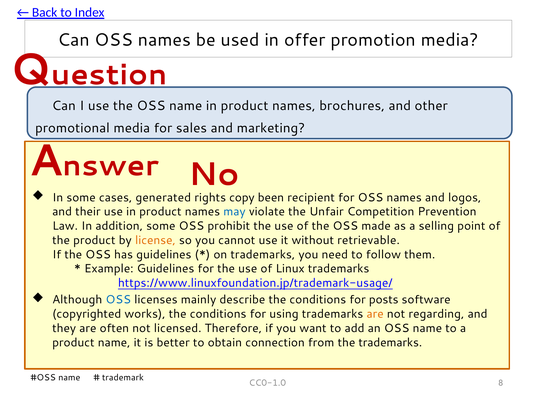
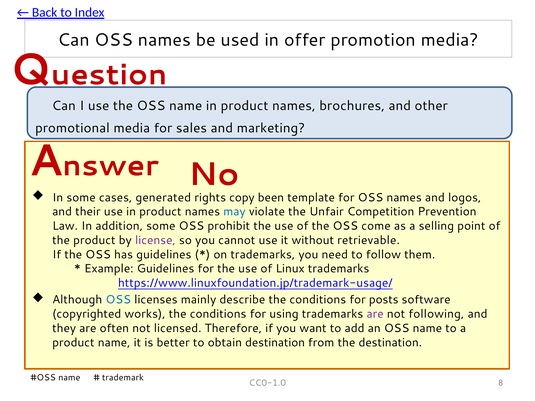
recipient: recipient -> template (311, 198)
made: made -> come (376, 226)
license colour: orange -> purple (155, 240)
are colour: orange -> purple (375, 314)
regarding: regarding -> following (436, 314)
obtain connection: connection -> destination (275, 343)
the trademarks: trademarks -> destination (390, 343)
